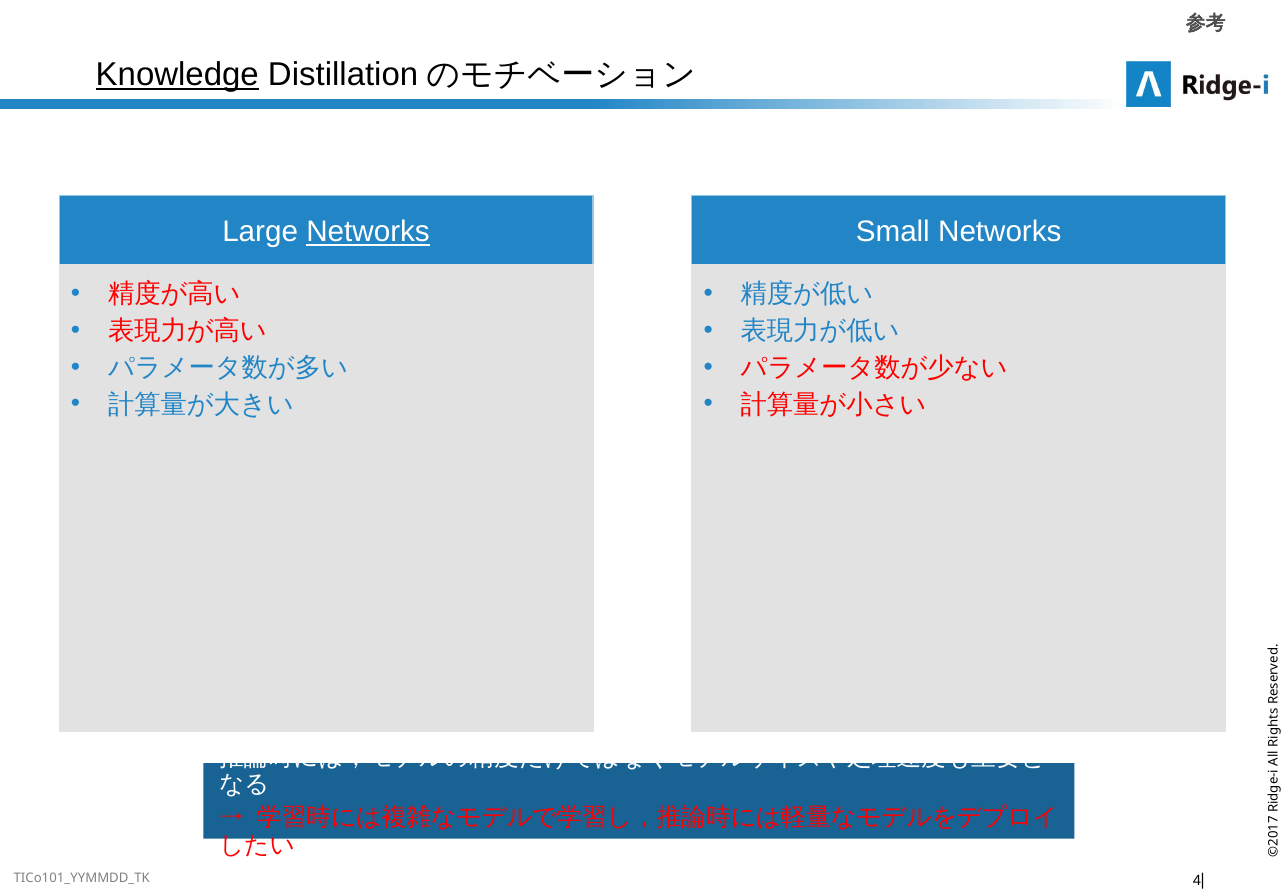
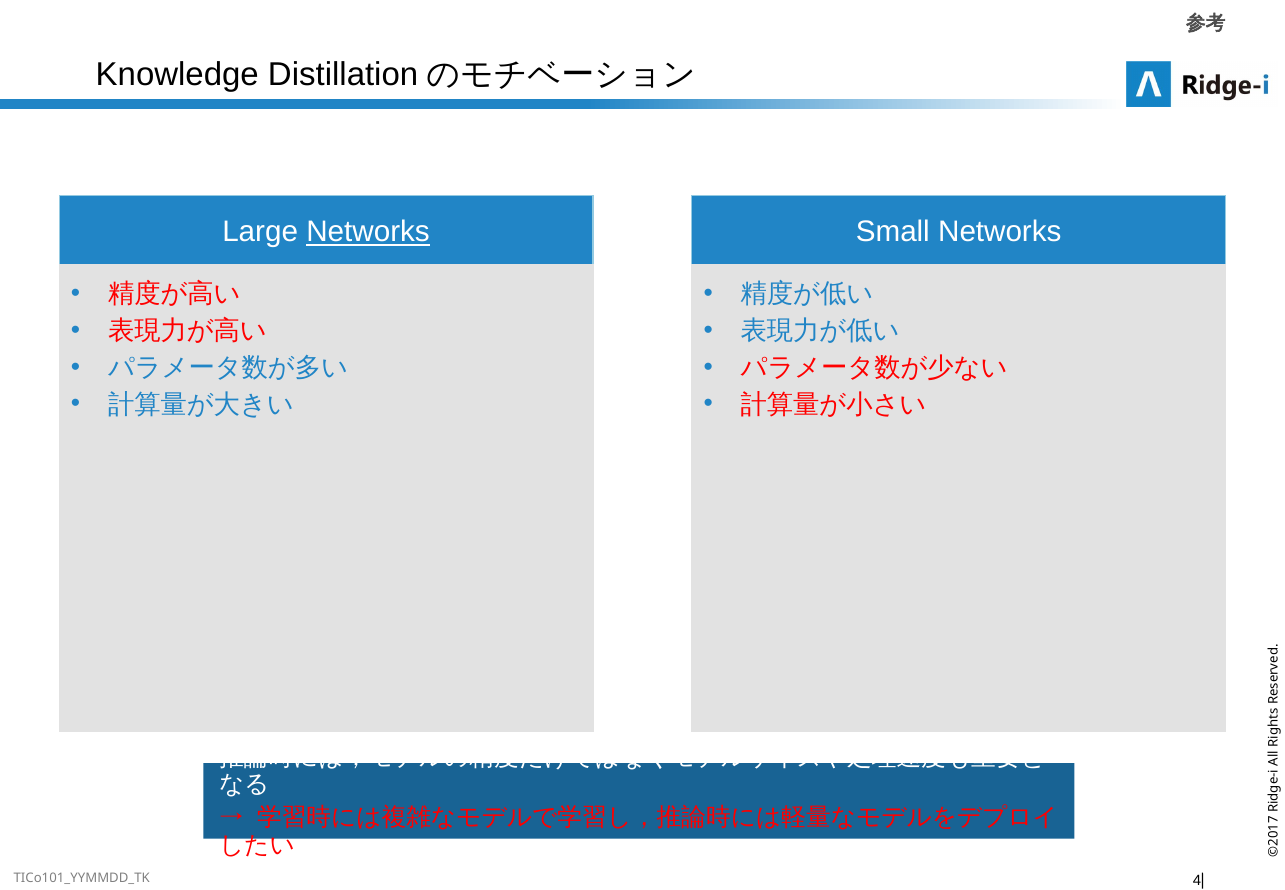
Knowledge underline: present -> none (177, 75)
